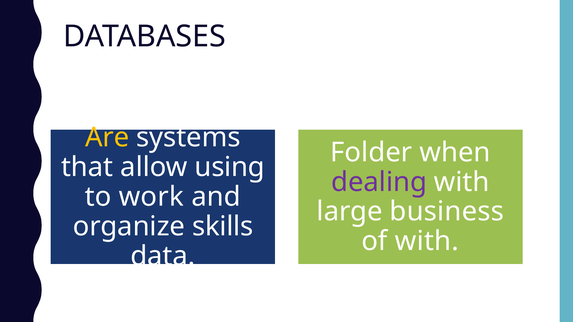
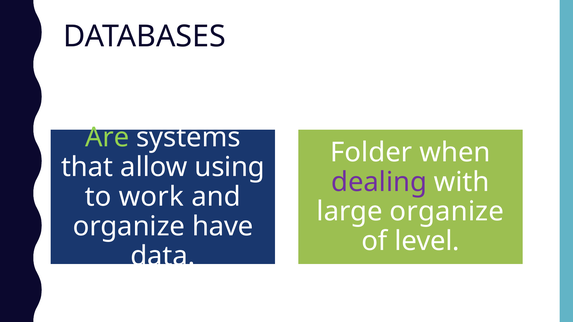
Are colour: yellow -> light green (107, 138)
large business: business -> organize (447, 212)
skills: skills -> have (223, 227)
of with: with -> level (427, 241)
